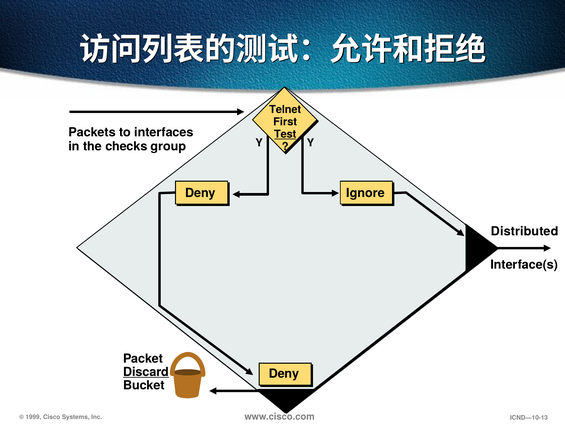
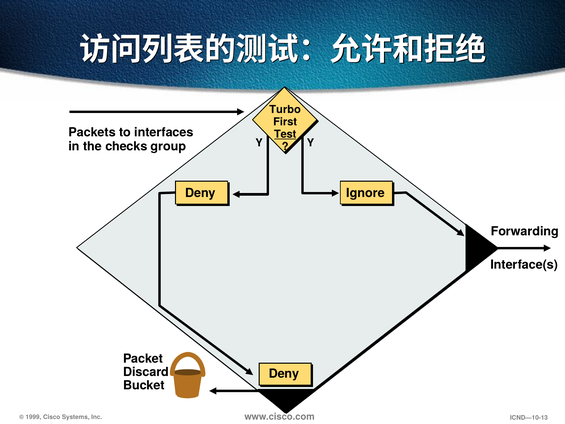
Telnet: Telnet -> Turbo (285, 109)
Distributed: Distributed -> Forwarding (525, 231)
Discard underline: present -> none (146, 372)
